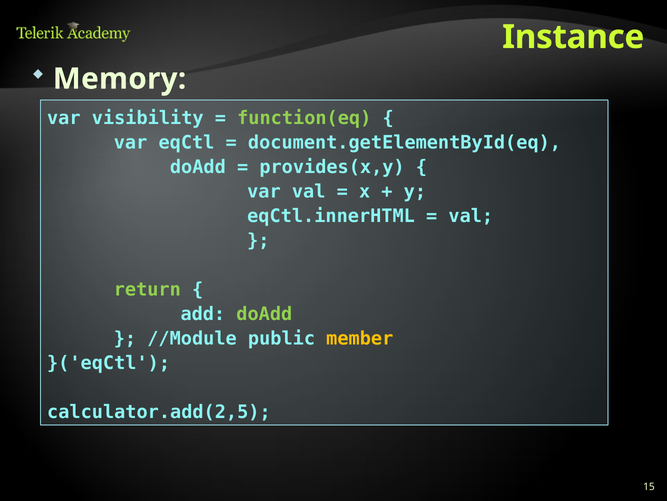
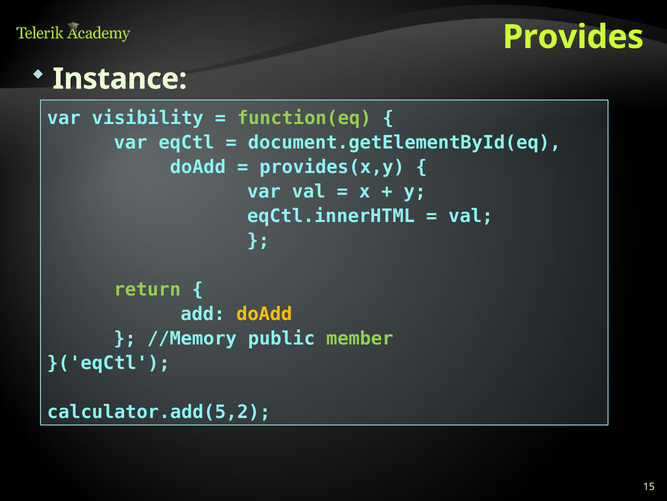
Instance: Instance -> Provides (573, 37)
Memory: Memory -> Instance (120, 79)
doAdd colour: light green -> yellow (264, 314)
//Module: //Module -> //Memory (192, 338)
member colour: yellow -> light green (360, 338)
calculator.add(2,5: calculator.add(2,5 -> calculator.add(5,2 (159, 411)
